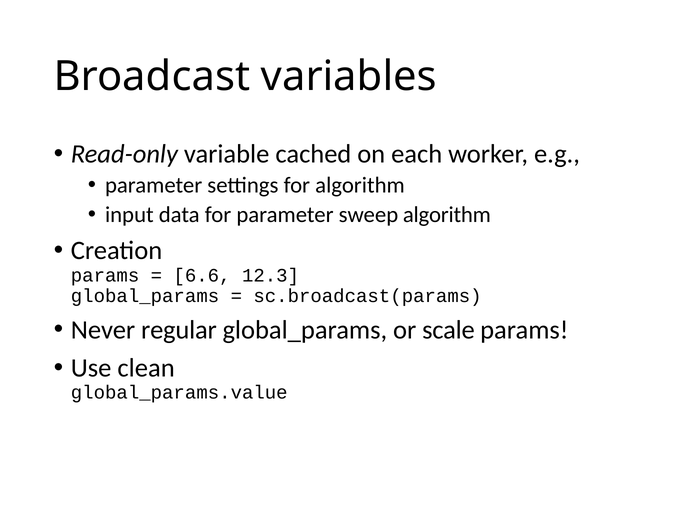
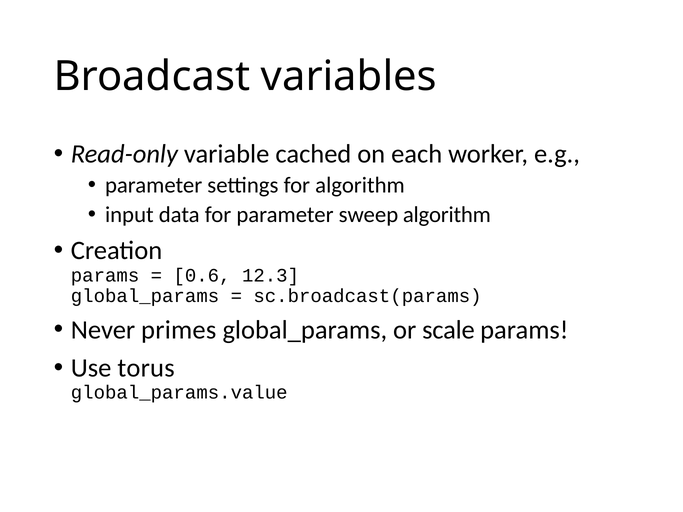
6.6: 6.6 -> 0.6 (202, 275)
regular: regular -> primes (179, 330)
clean: clean -> torus (146, 368)
